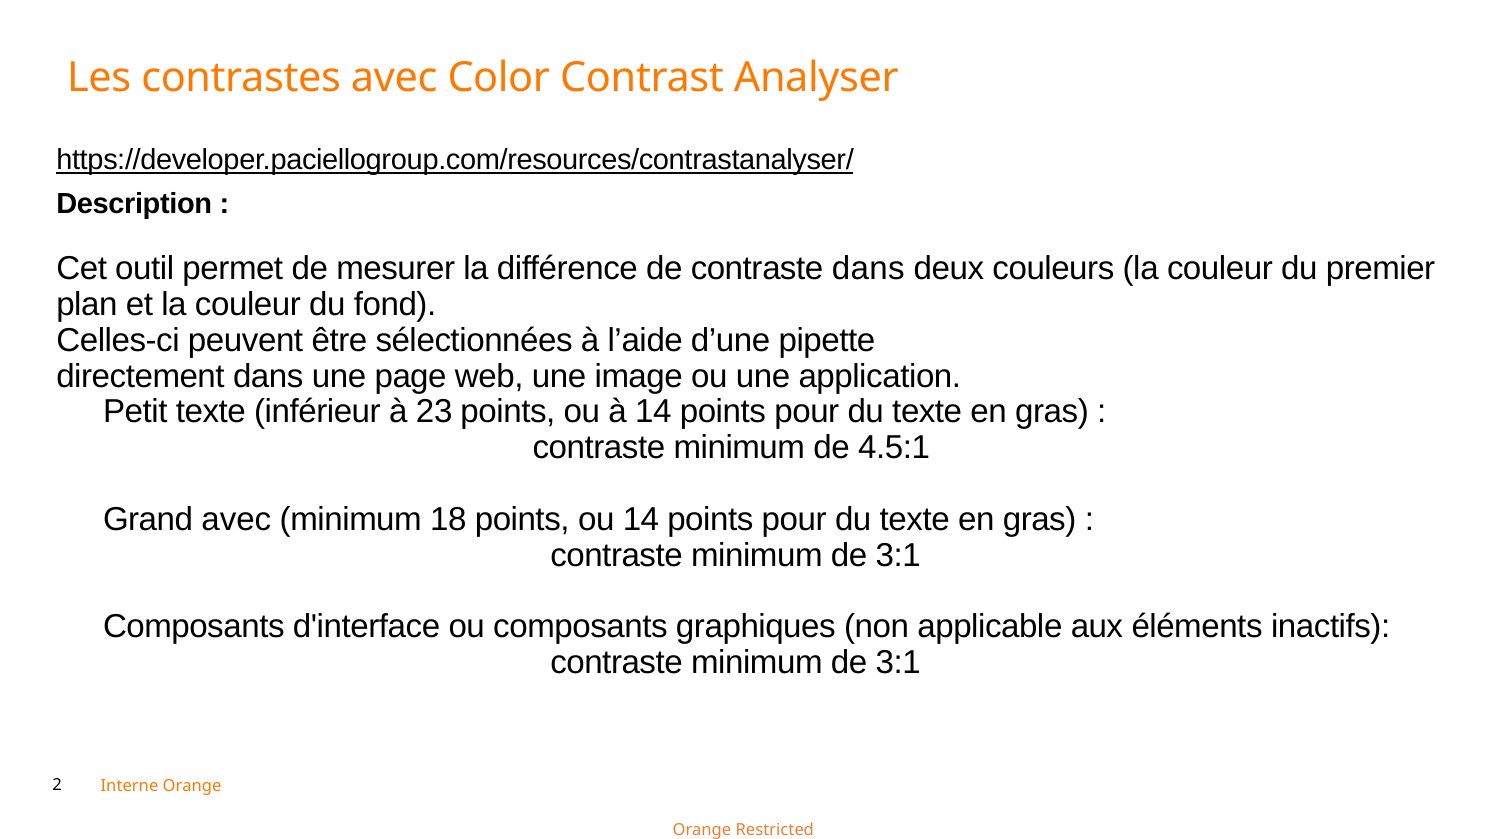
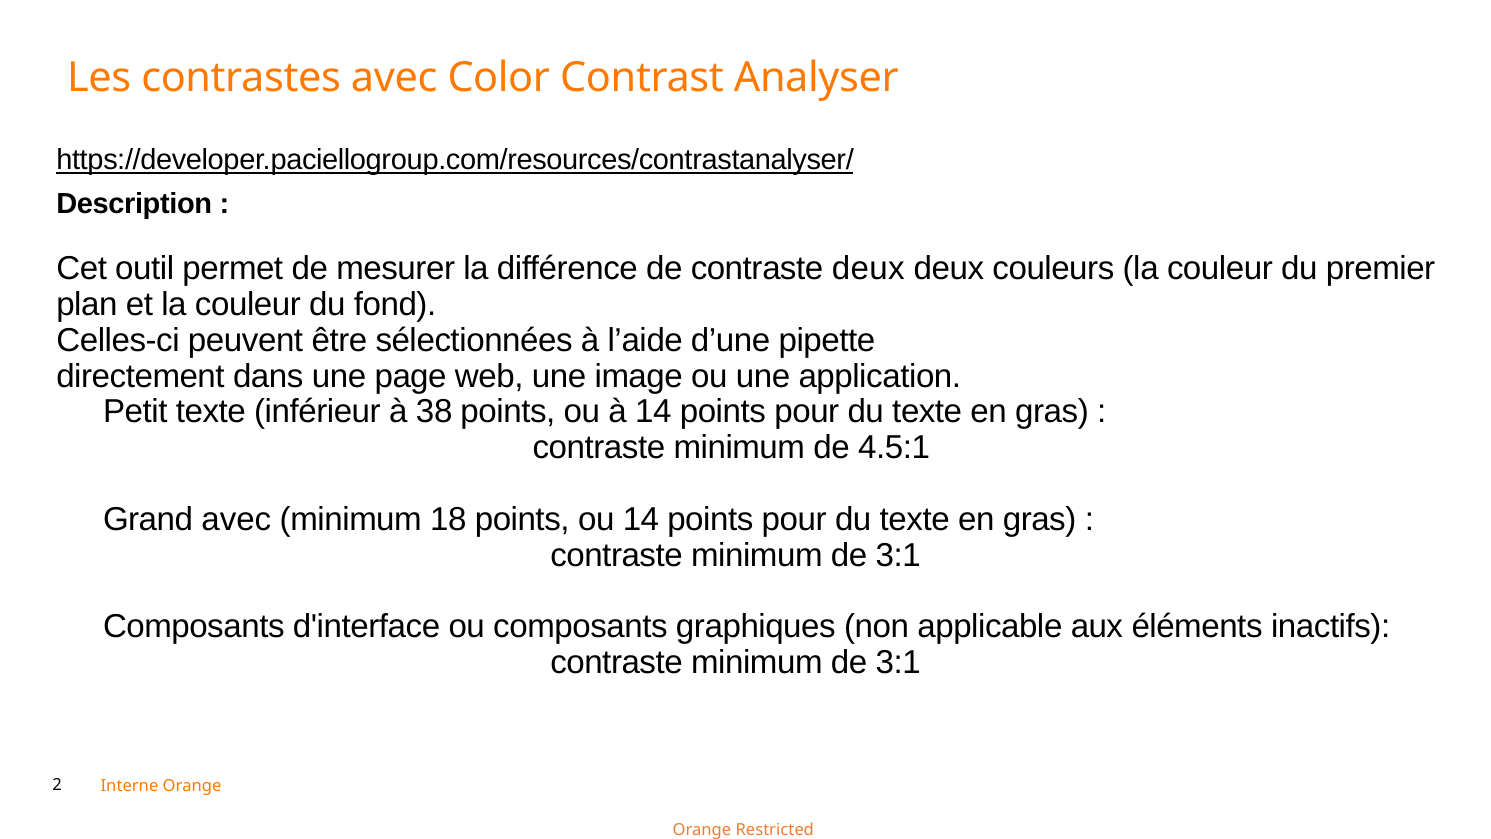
contraste dans: dans -> deux (868, 269)
23: 23 -> 38 (434, 412)
